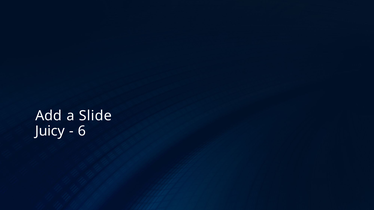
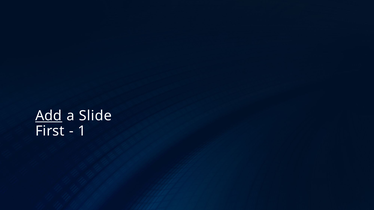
Add underline: none -> present (49, 116)
Juicy: Juicy -> First (50, 131)
6: 6 -> 1 (82, 131)
